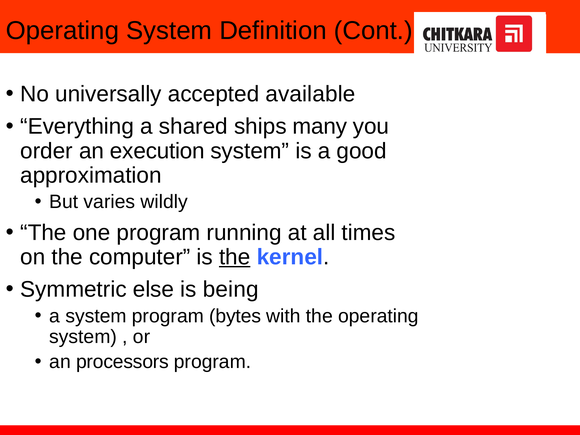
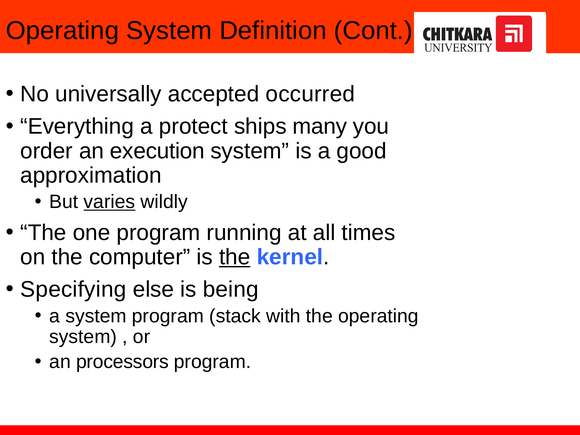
available: available -> occurred (310, 94)
shared: shared -> protect (193, 127)
varies underline: none -> present (109, 202)
Symmetric: Symmetric -> Specifying (73, 289)
bytes: bytes -> stack (235, 316)
